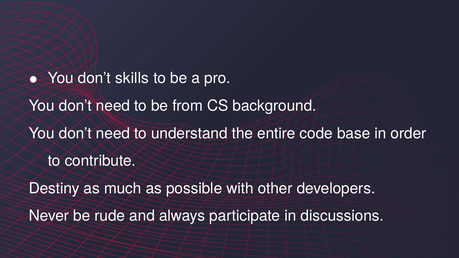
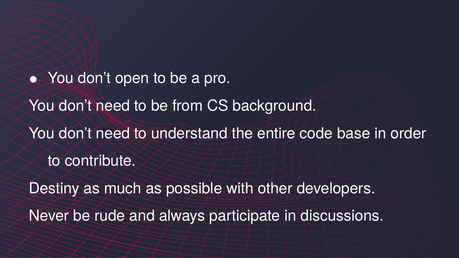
skills: skills -> open (132, 78)
